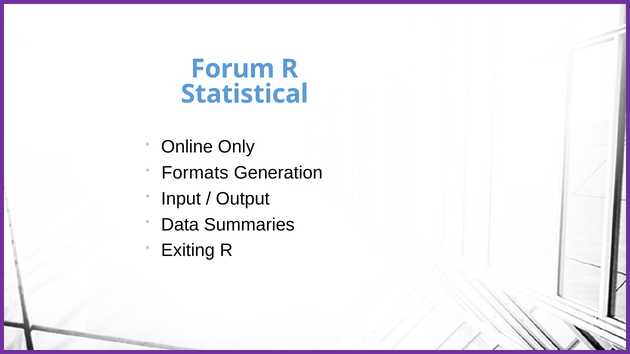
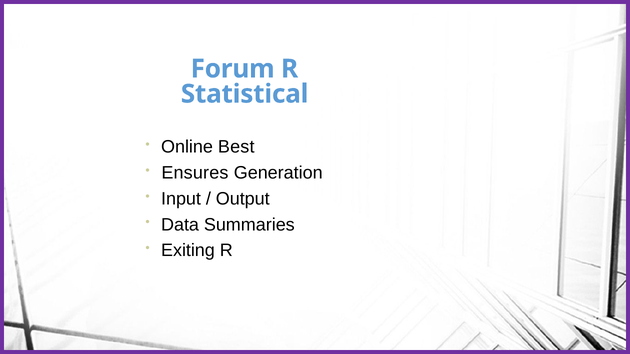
Only: Only -> Best (236, 147)
Formats: Formats -> Ensures (195, 173)
